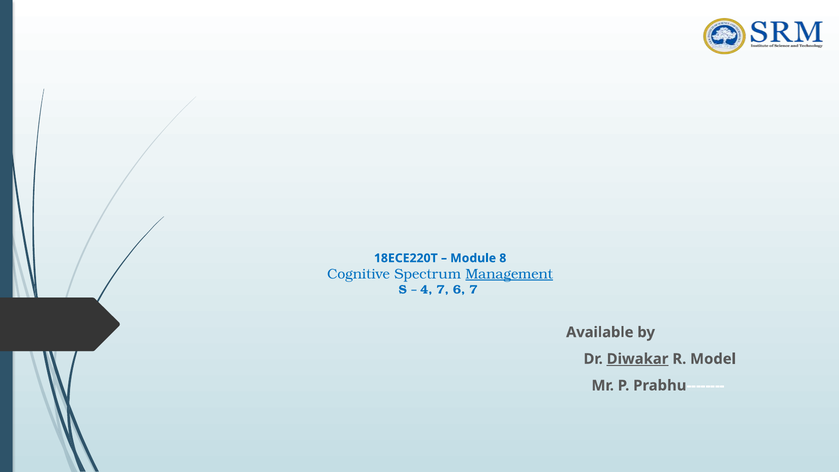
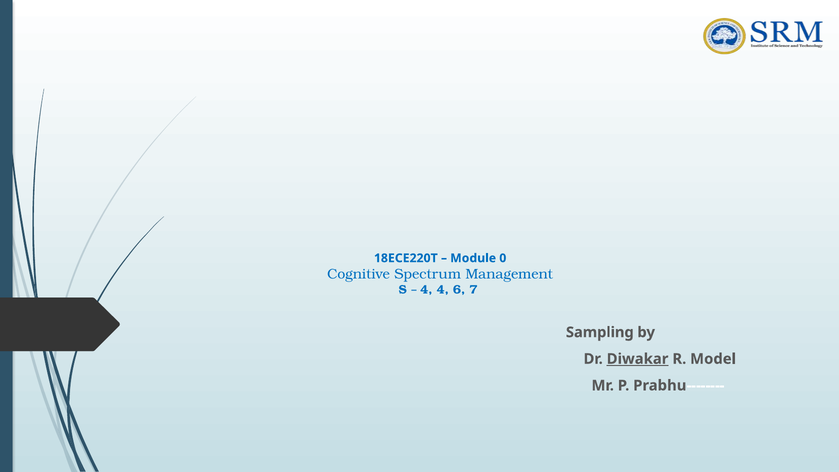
8: 8 -> 0 (503, 258)
Management underline: present -> none (509, 274)
4 7: 7 -> 4 (443, 290)
Available: Available -> Sampling (600, 332)
